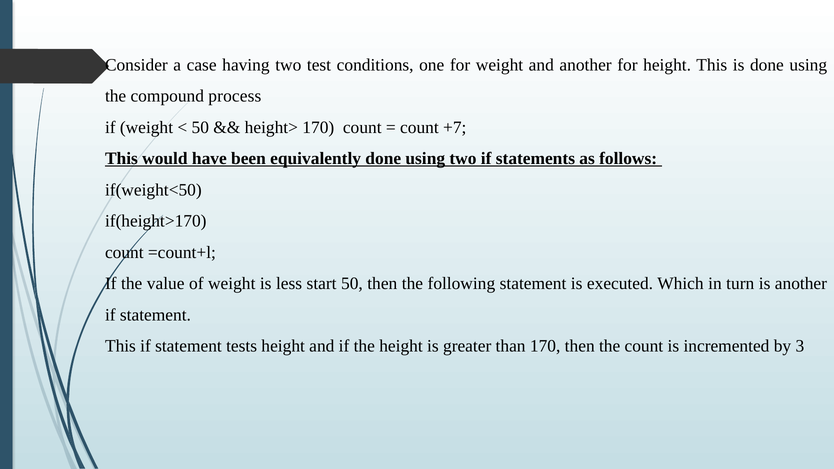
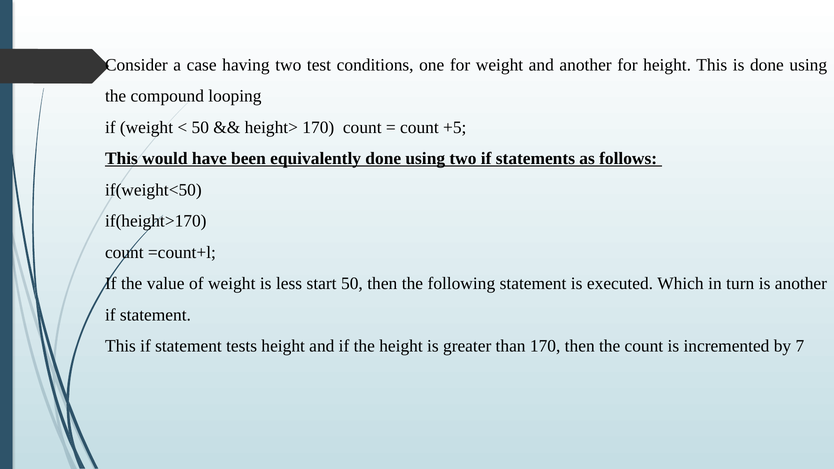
process: process -> looping (235, 96)
+7: +7 -> +5 (455, 127)
3: 3 -> 7 (800, 346)
